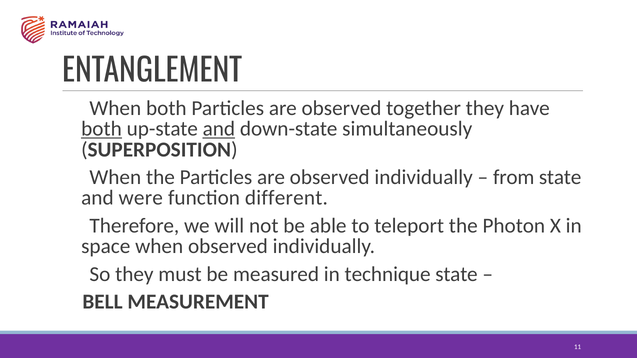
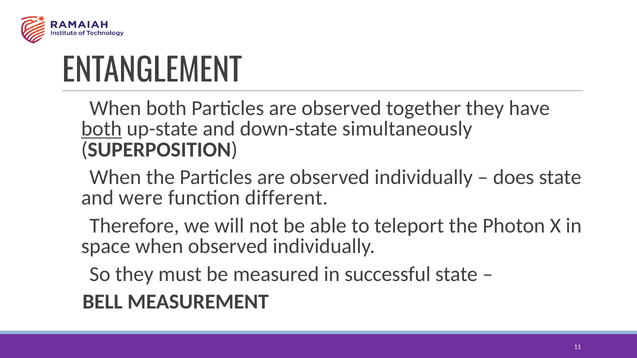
and underline: present -> none (219, 129)
from: from -> does (514, 177)
technique: technique -> successful (388, 274)
